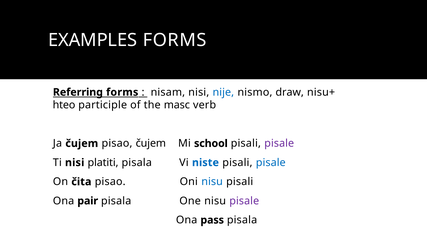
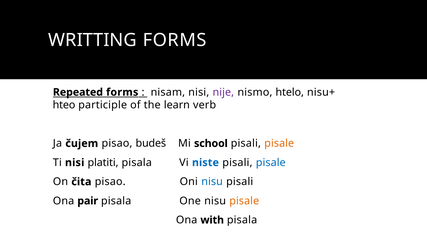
EXAMPLES: EXAMPLES -> WRITTING (93, 40)
Referring: Referring -> Repeated (78, 92)
nije colour: blue -> purple (223, 92)
draw: draw -> htelo (290, 92)
masc: masc -> learn (177, 105)
pisao čujem: čujem -> budeš (151, 144)
pisale colour: purple -> orange (279, 144)
pisale colour: purple -> orange (244, 201)
pass: pass -> with (212, 220)
